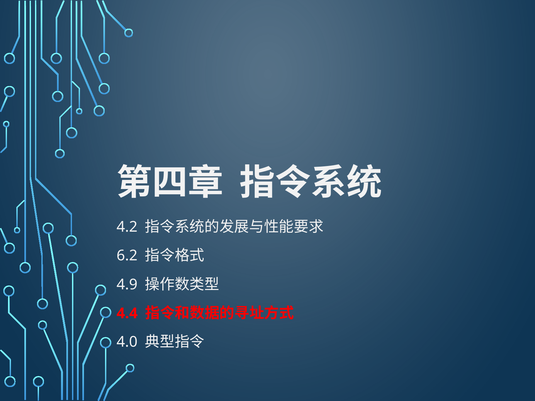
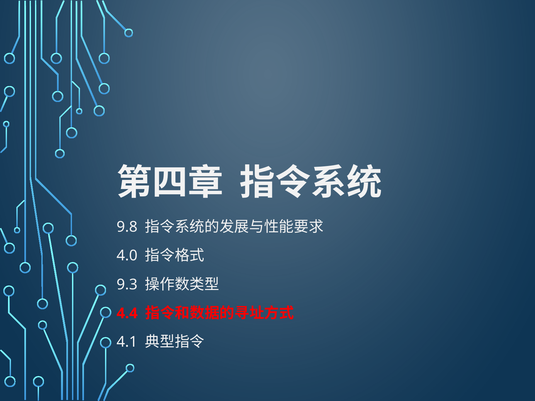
4.2: 4.2 -> 9.8 (127, 227)
6.2: 6.2 -> 4.0 (127, 256)
4.9: 4.9 -> 9.3 (127, 285)
4.0: 4.0 -> 4.1 (127, 342)
